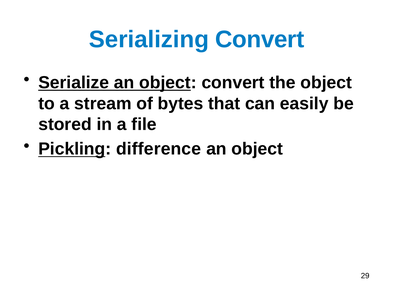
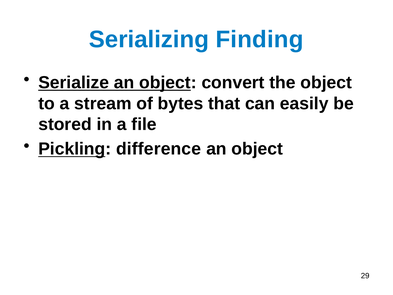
Serializing Convert: Convert -> Finding (260, 39)
